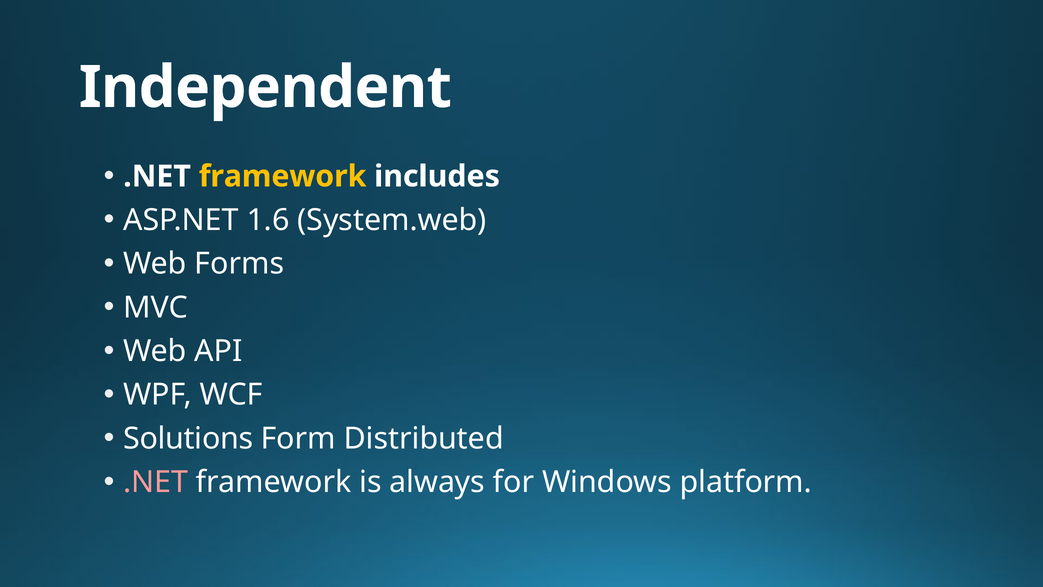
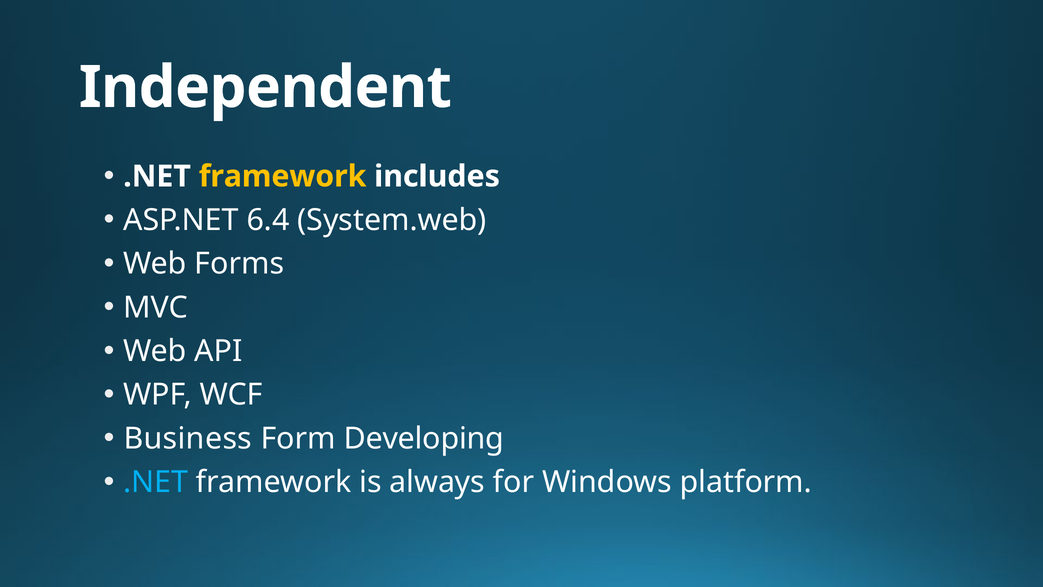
1.6: 1.6 -> 6.4 (268, 220)
Solutions: Solutions -> Business (188, 438)
Distributed: Distributed -> Developing (424, 438)
.NET colour: pink -> light blue (156, 482)
